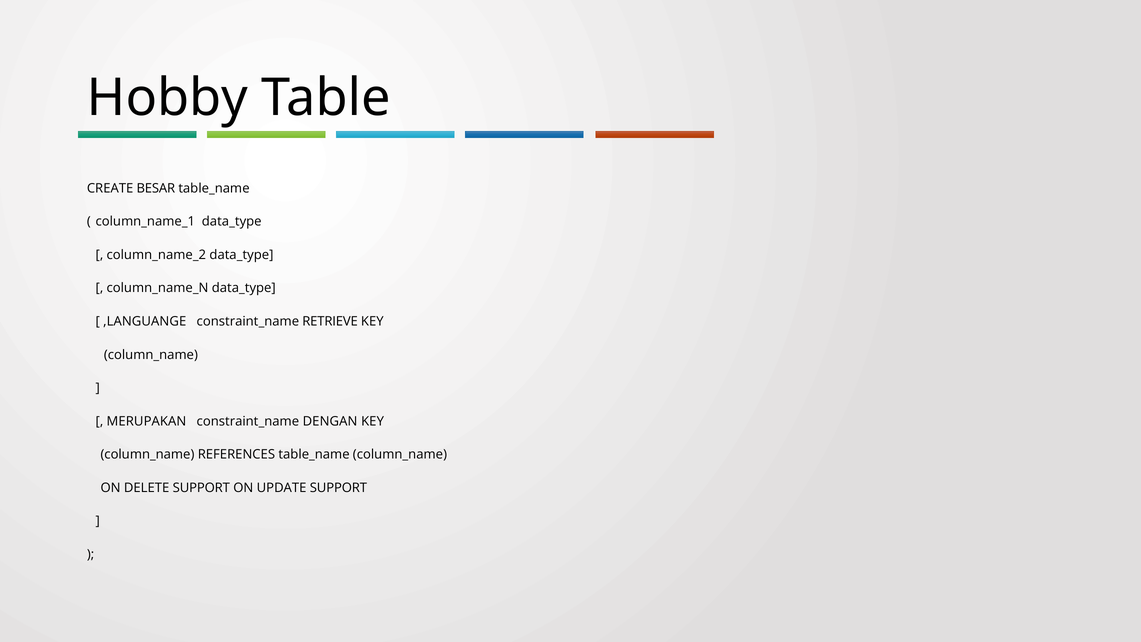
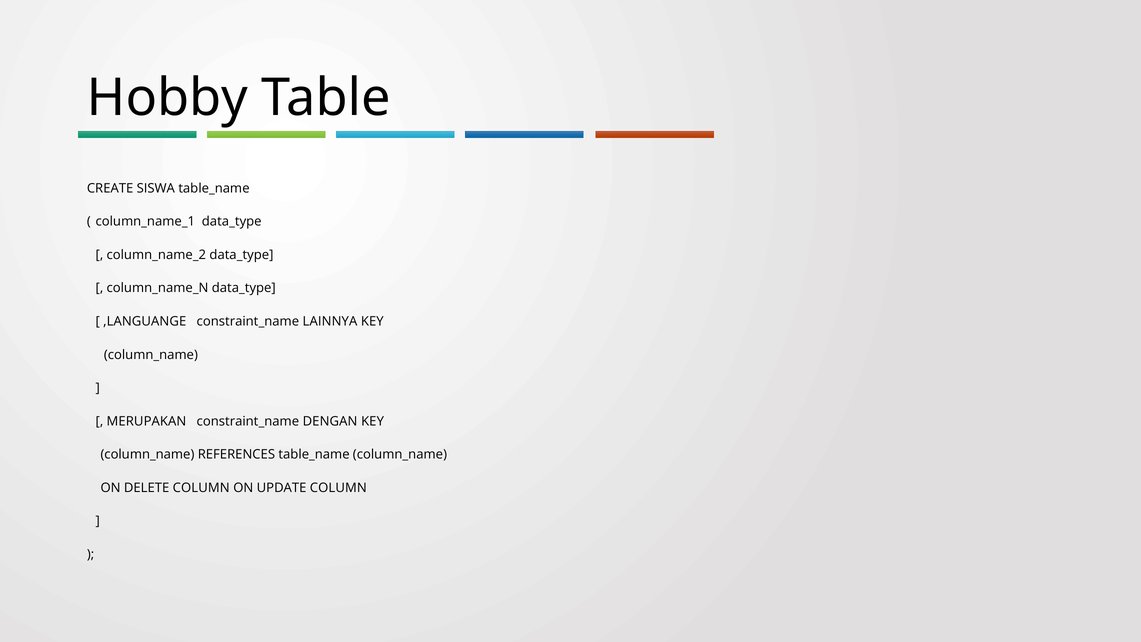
BESAR: BESAR -> SISWA (156, 188)
RETRIEVE: RETRIEVE -> LAINNYA (330, 321)
DELETE SUPPORT: SUPPORT -> COLUMN (201, 488)
UPDATE SUPPORT: SUPPORT -> COLUMN (338, 488)
